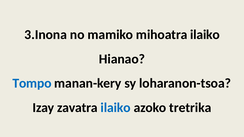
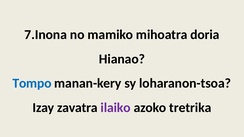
3.Inona: 3.Inona -> 7.Inona (46, 35)
mihoatra ilaiko: ilaiko -> doria (205, 35)
ilaiko colour: blue -> purple (116, 108)
